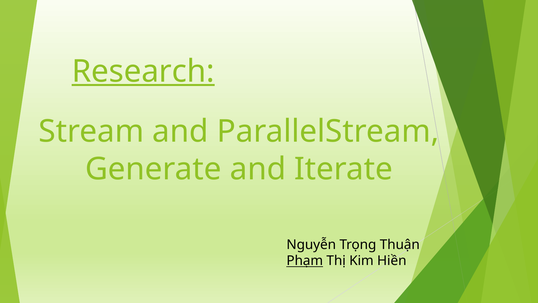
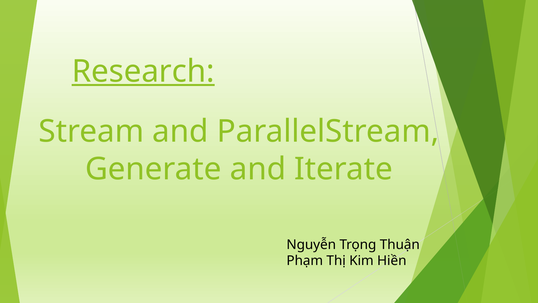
Phạm underline: present -> none (305, 261)
